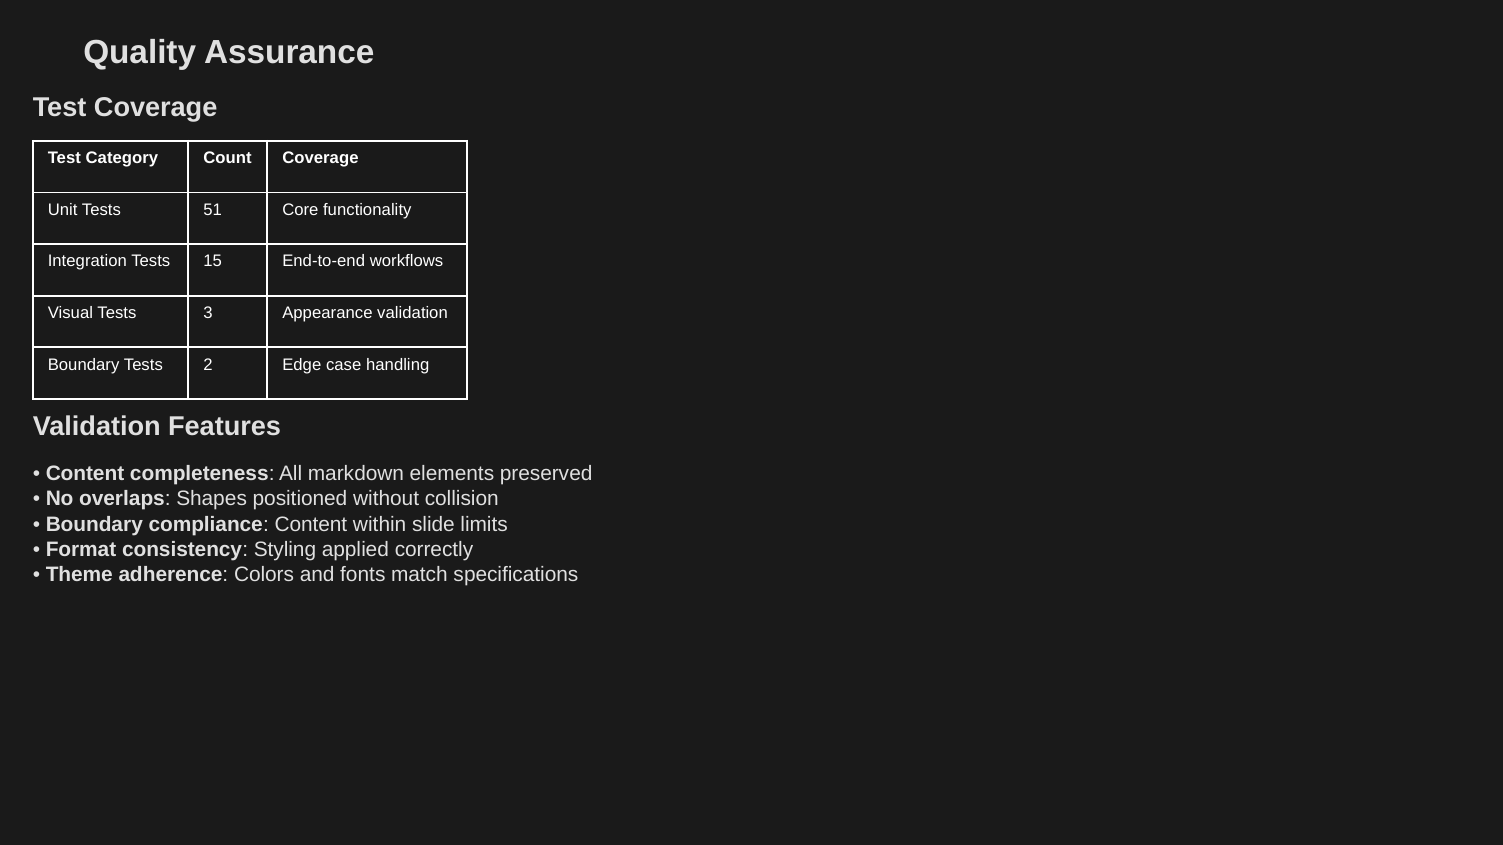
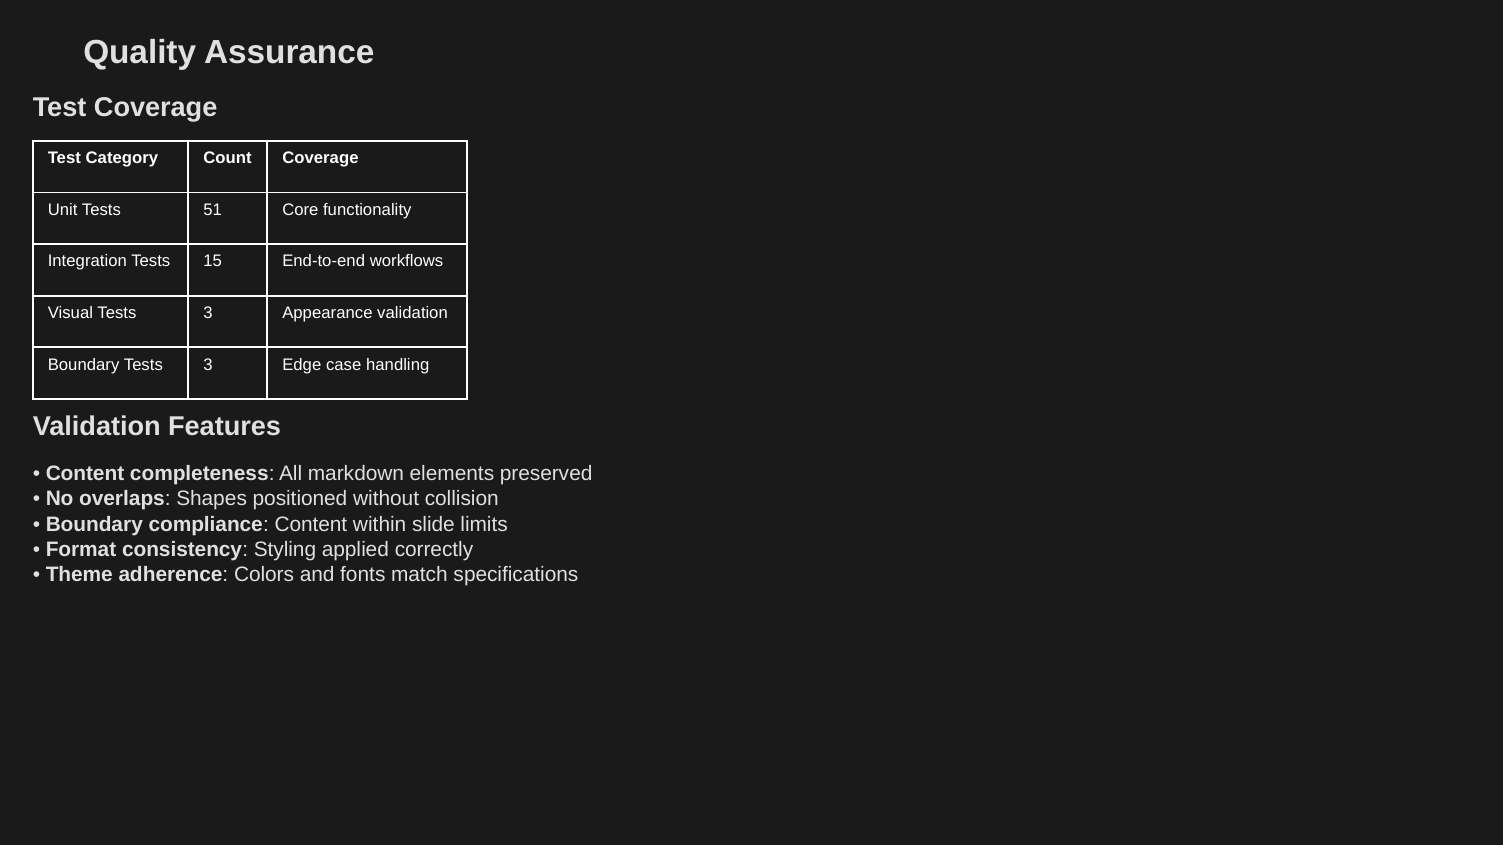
Boundary Tests 2: 2 -> 3 (208, 365)
